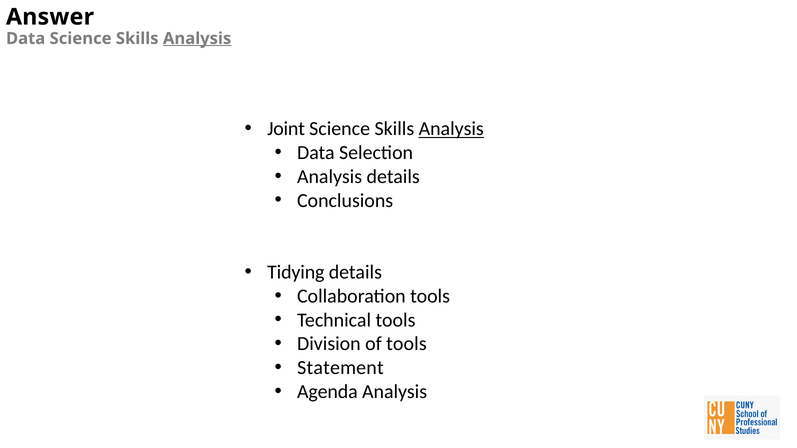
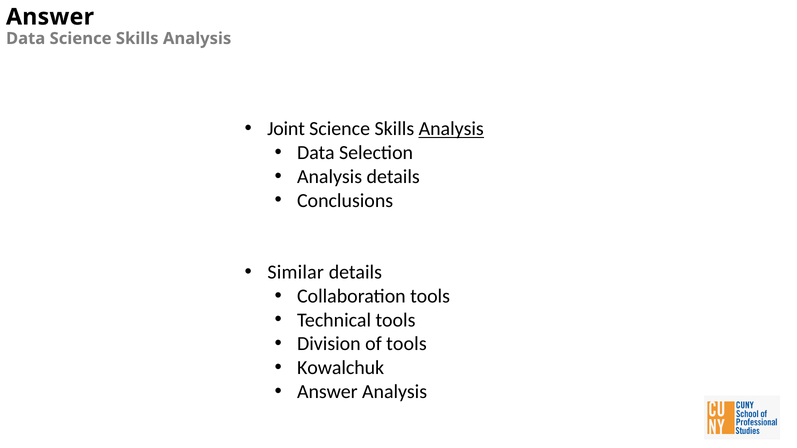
Analysis underline: present -> none (197, 39)
Tidying: Tidying -> Similar (296, 272)
Statement: Statement -> Kowalchuk (341, 368)
Agenda: Agenda -> Answer (327, 392)
